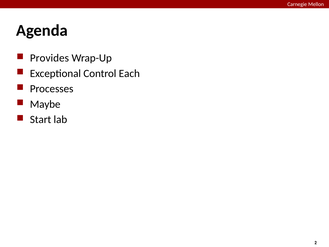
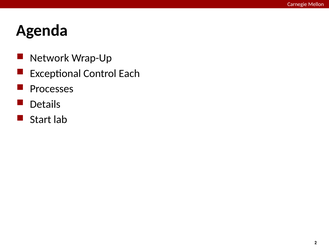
Provides: Provides -> Network (49, 58)
Maybe: Maybe -> Details (45, 104)
